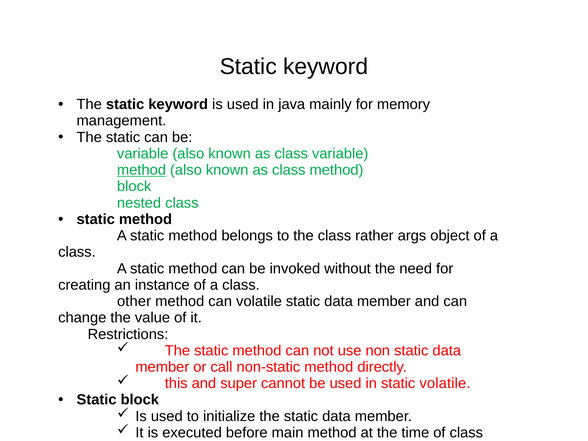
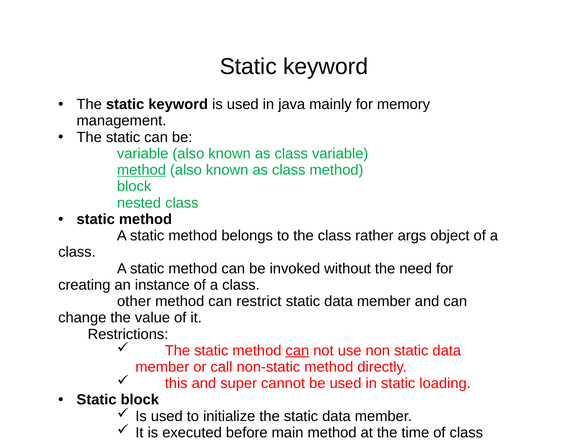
can volatile: volatile -> restrict (259, 301)
can underline: none -> present (297, 351)
static volatile: volatile -> loading (445, 383)
